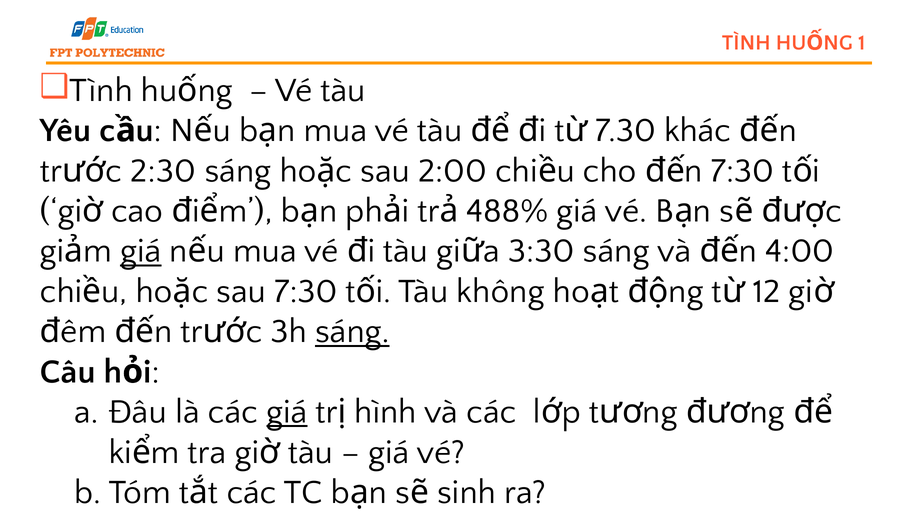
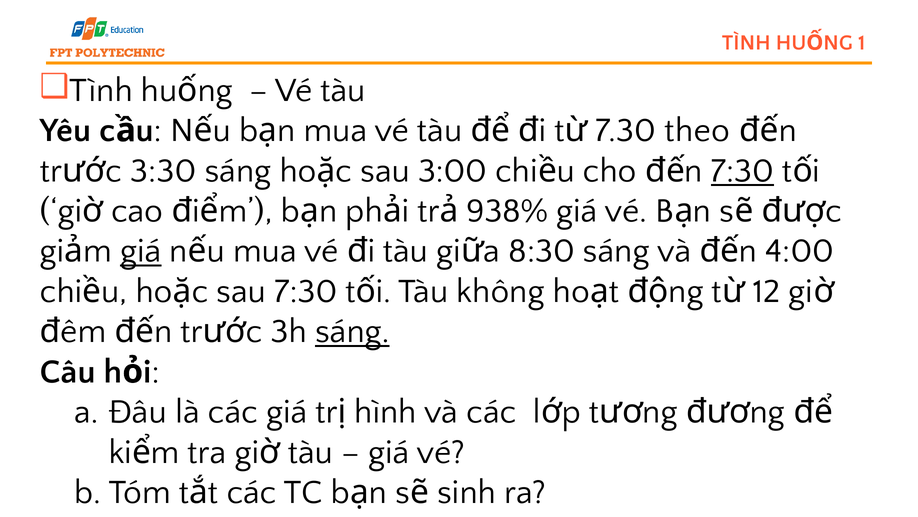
khác: khác -> theo (697, 130)
2:30: 2:30 -> 3:30 (163, 170)
2:00: 2:00 -> 3:00 (453, 170)
7:30 underline: none -> present (742, 170)
488%: 488% -> 938% (507, 210)
3:30: 3:30 -> 8:30 (542, 251)
giá underline: present -> none (287, 411)
